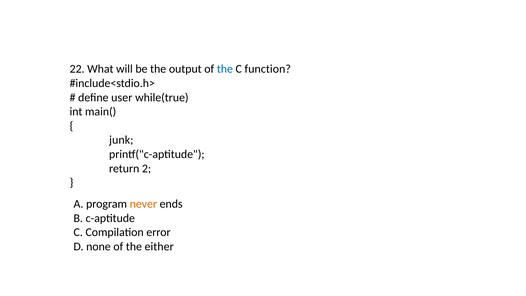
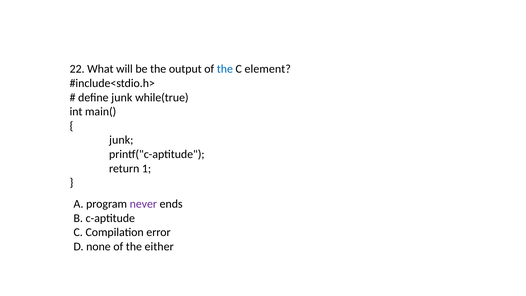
function: function -> element (268, 69)
define user: user -> junk (122, 97)
2: 2 -> 1 (147, 168)
never colour: orange -> purple (143, 204)
